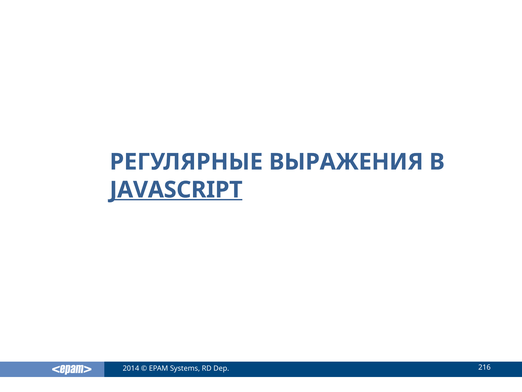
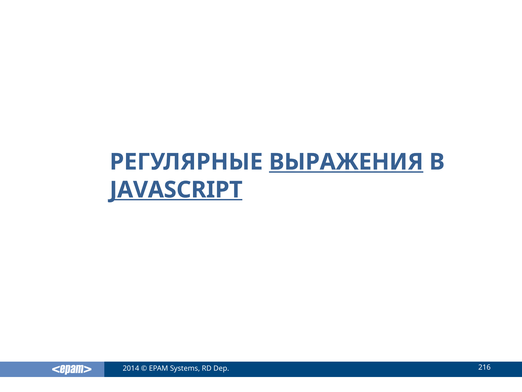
ВЫРАЖЕНИЯ underline: none -> present (346, 162)
